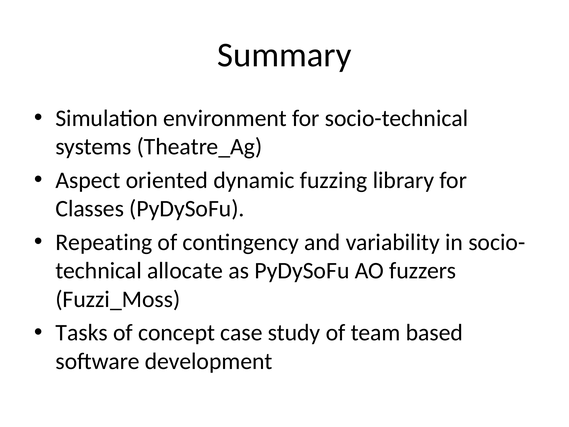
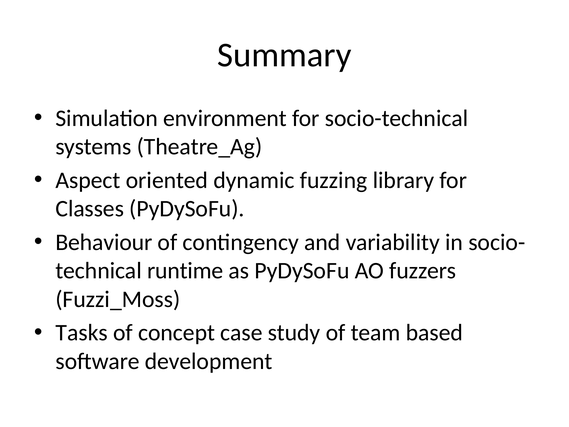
Repeating: Repeating -> Behaviour (104, 242)
allocate: allocate -> runtime (185, 271)
